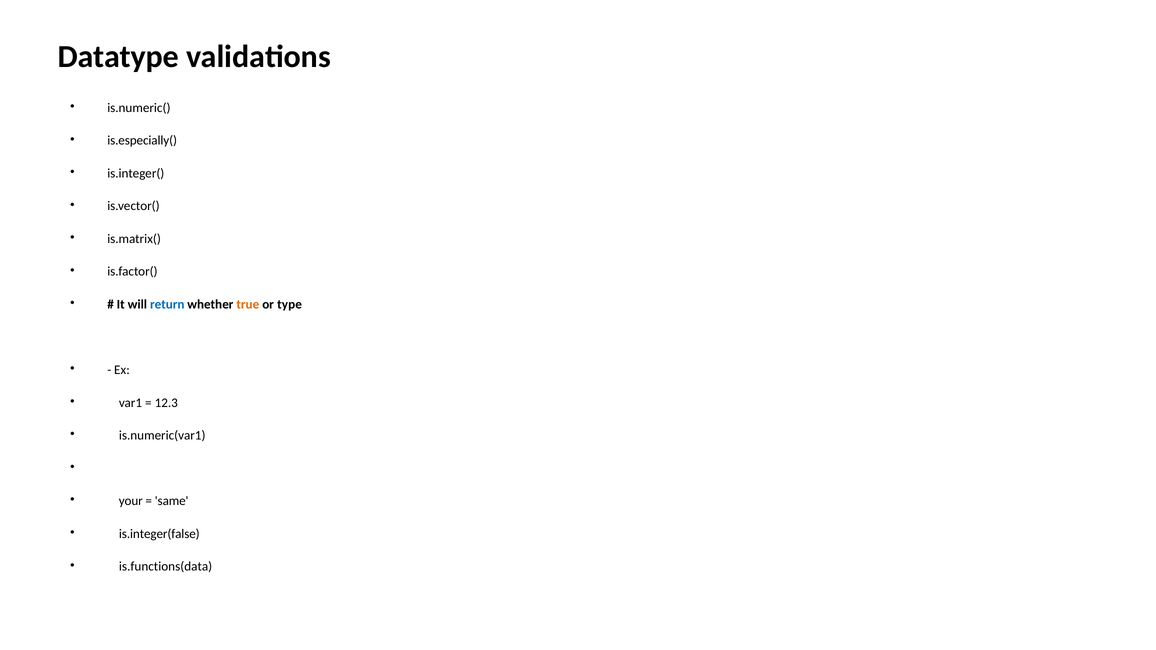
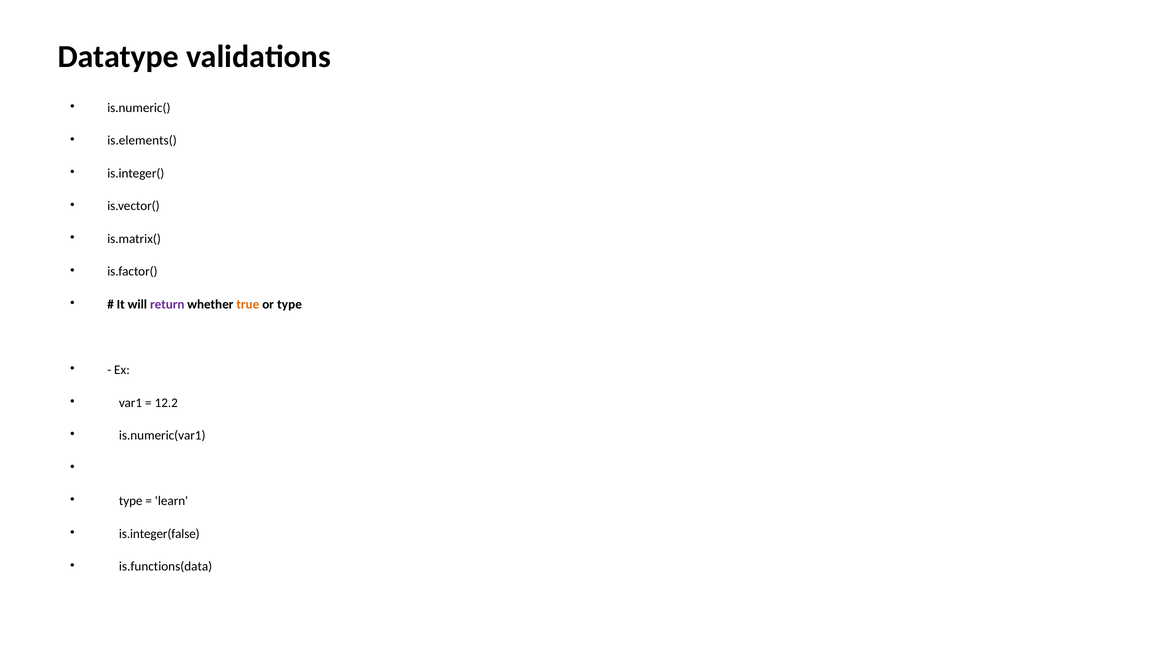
is.especially(: is.especially( -> is.elements( (142, 141)
return colour: blue -> purple (167, 305)
12.3: 12.3 -> 12.2 (166, 403)
your: your -> type (131, 501)
same: same -> learn (172, 501)
